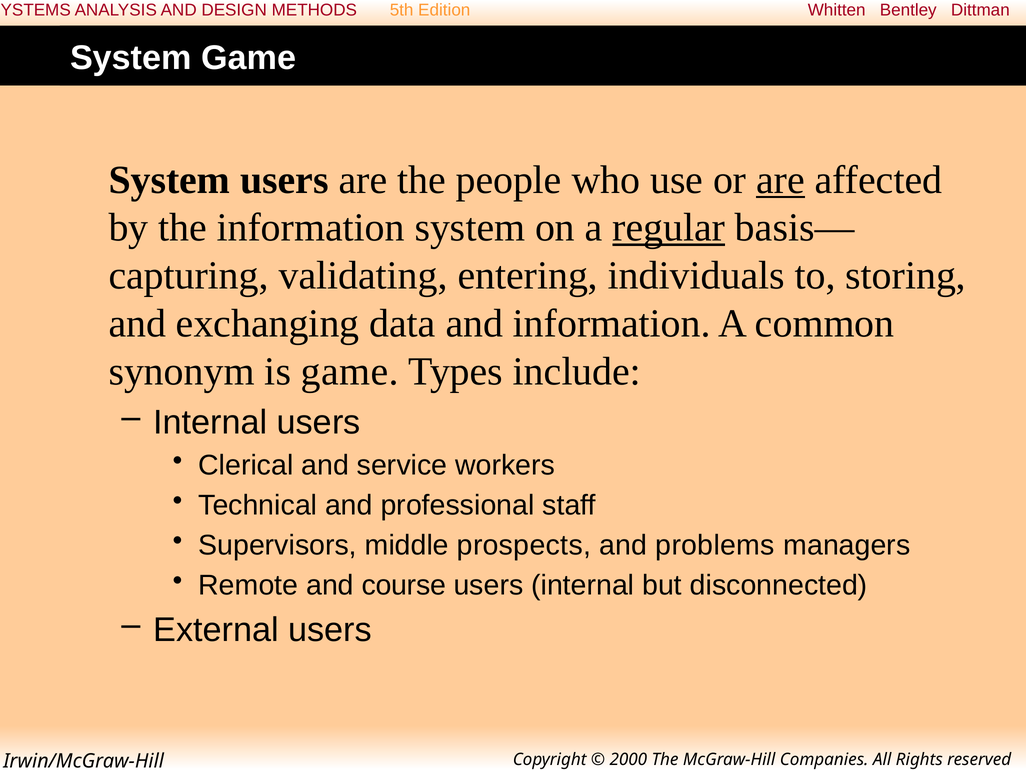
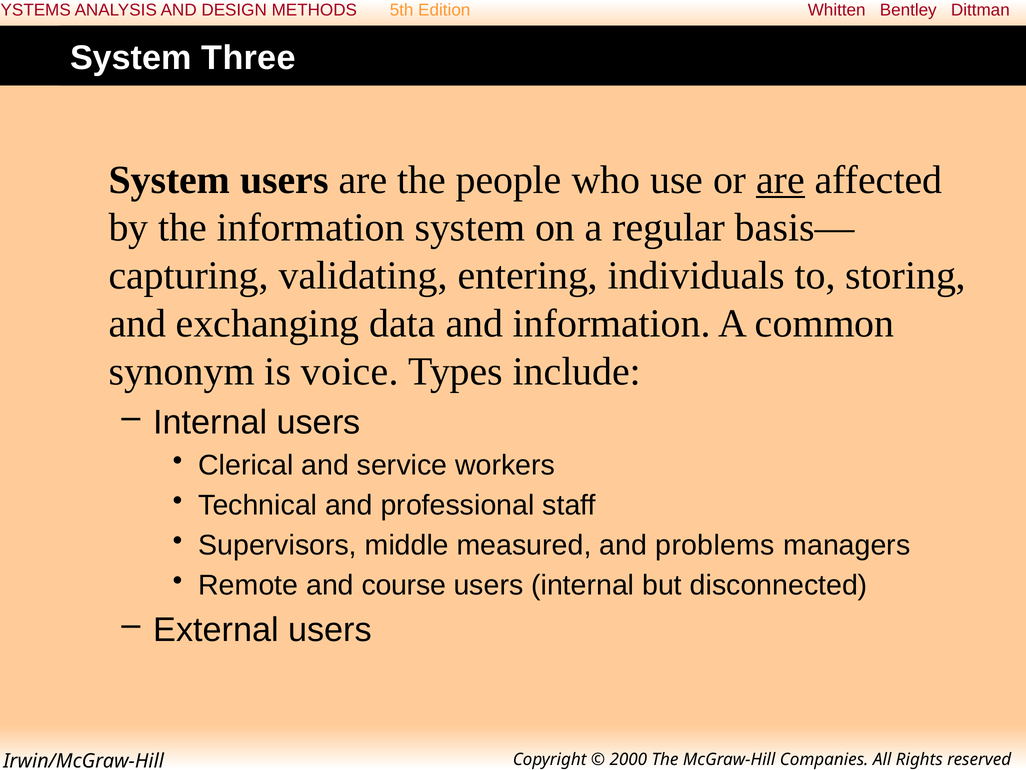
System Game: Game -> Three (249, 58)
regular underline: present -> none (669, 228)
is game: game -> voice (350, 371)
prospects: prospects -> measured (524, 545)
